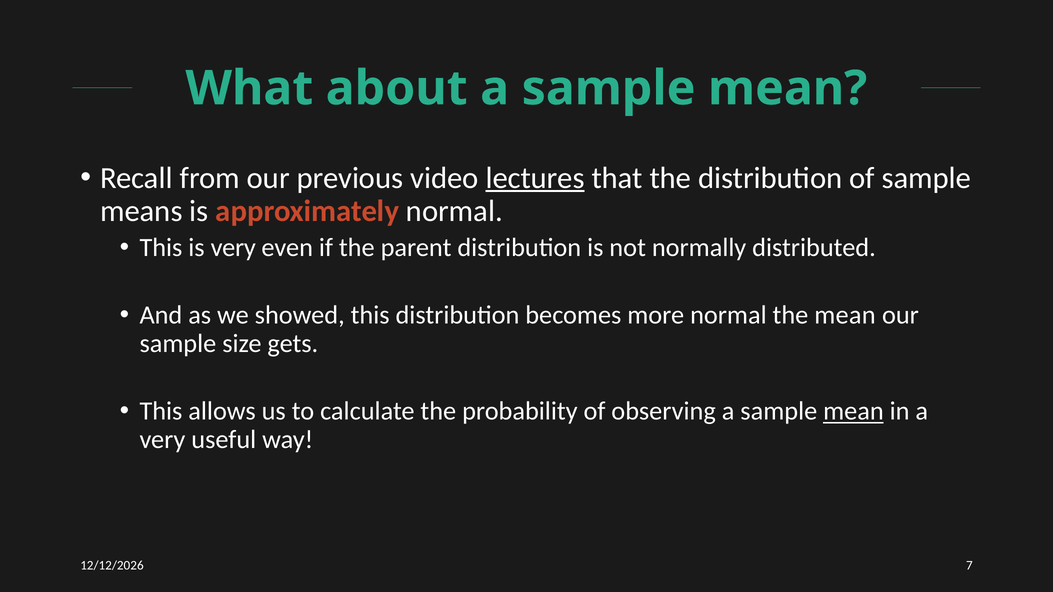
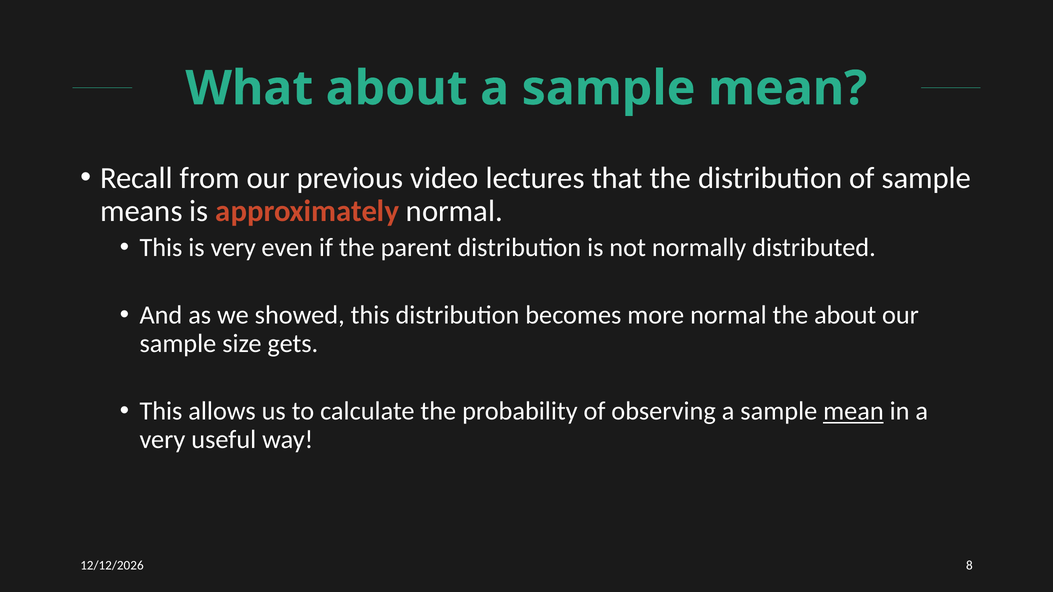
lectures underline: present -> none (535, 178)
the mean: mean -> about (845, 315)
7: 7 -> 8 (969, 566)
